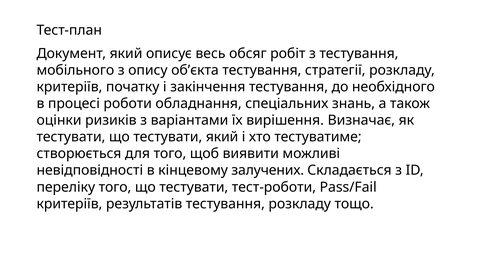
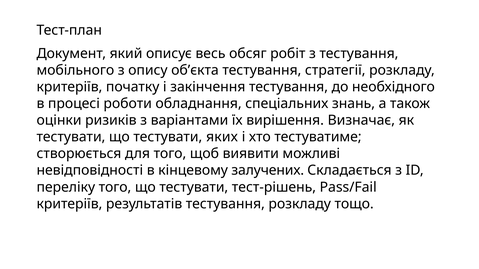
тестувати який: який -> яких (222, 137)
тест-роботи: тест-роботи -> тест-рішень (274, 187)
